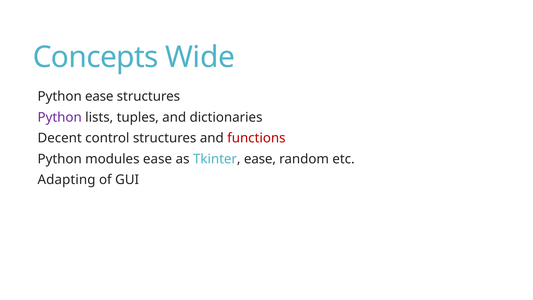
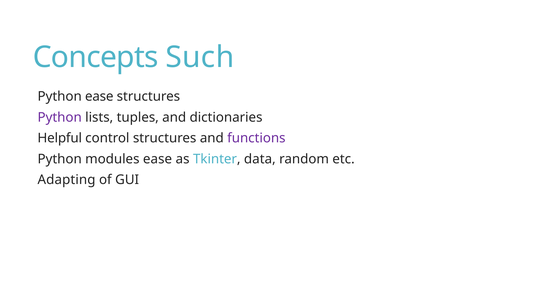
Wide: Wide -> Such (200, 57)
Decent: Decent -> Helpful (60, 138)
functions colour: red -> purple (256, 138)
Tkinter ease: ease -> data (260, 159)
